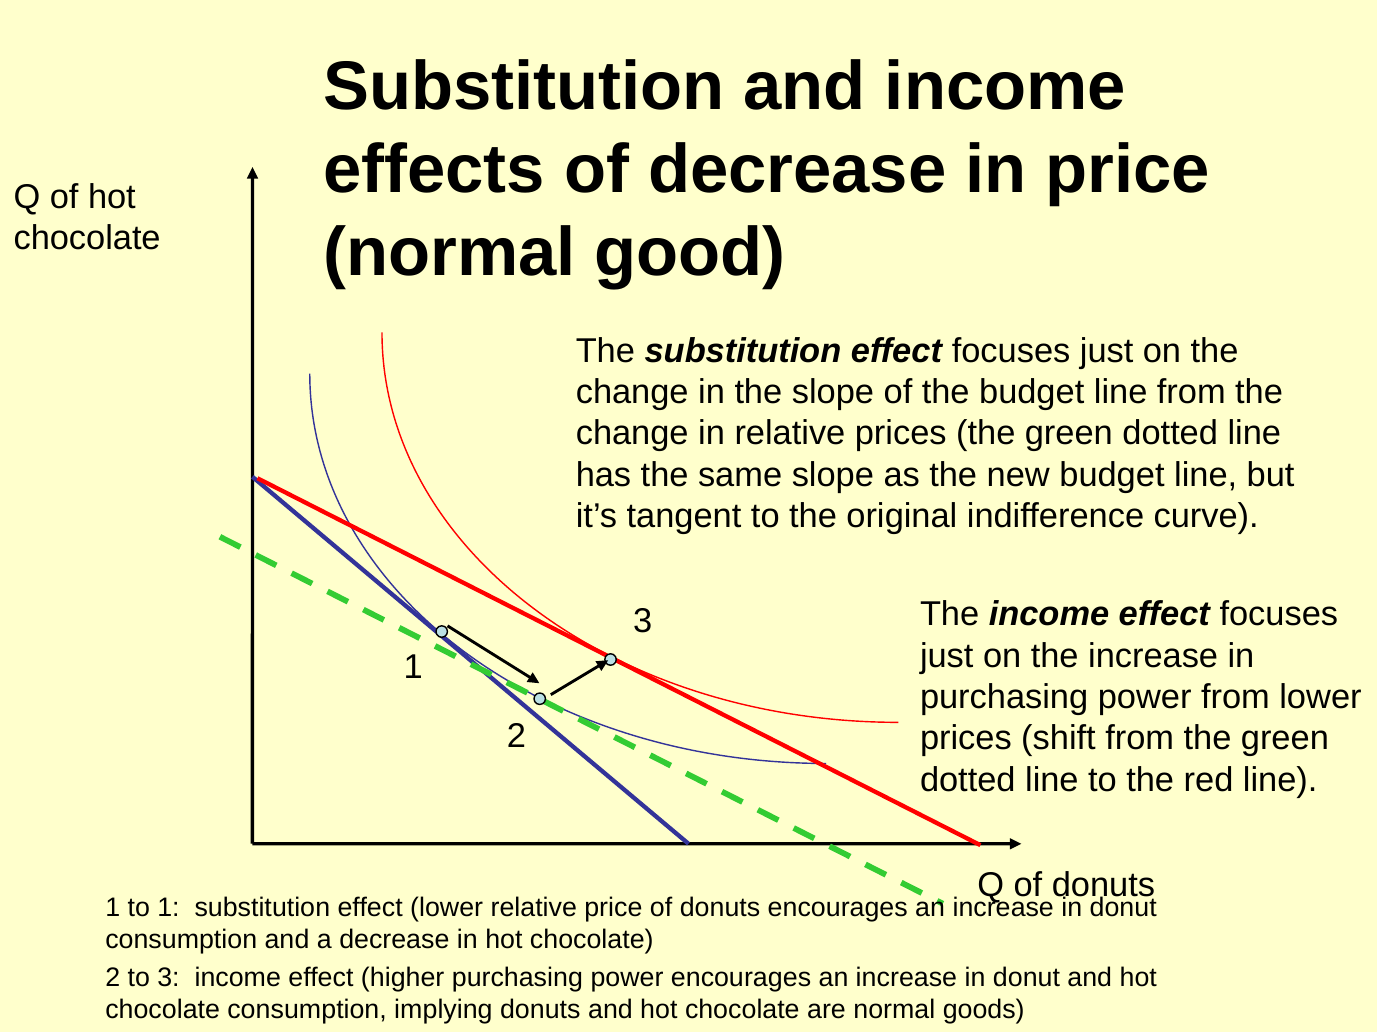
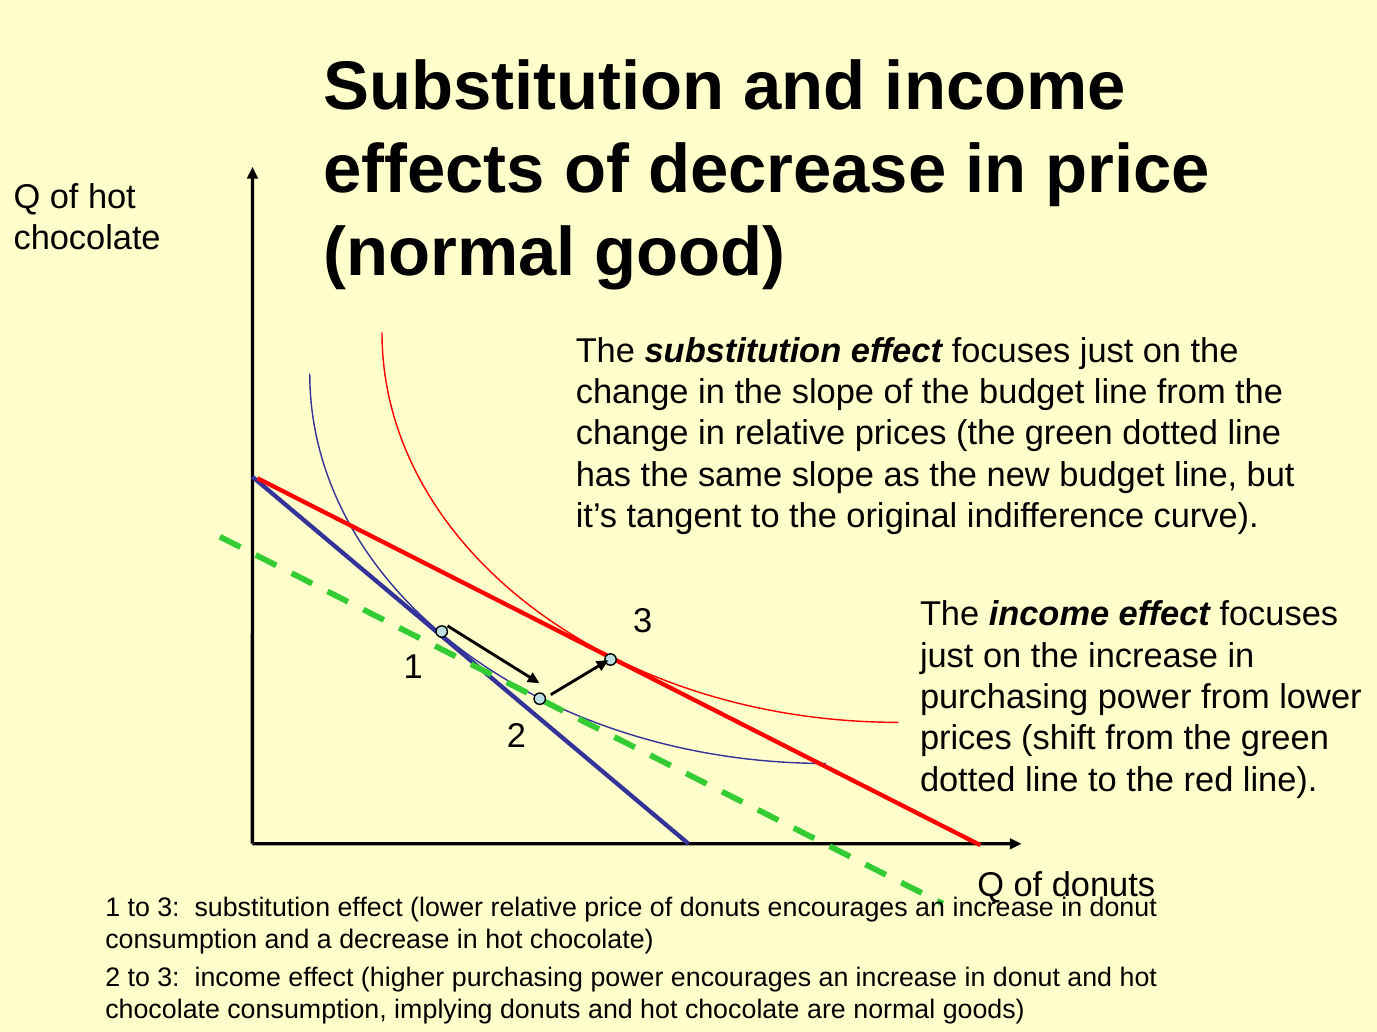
1 to 1: 1 -> 3 (168, 908)
